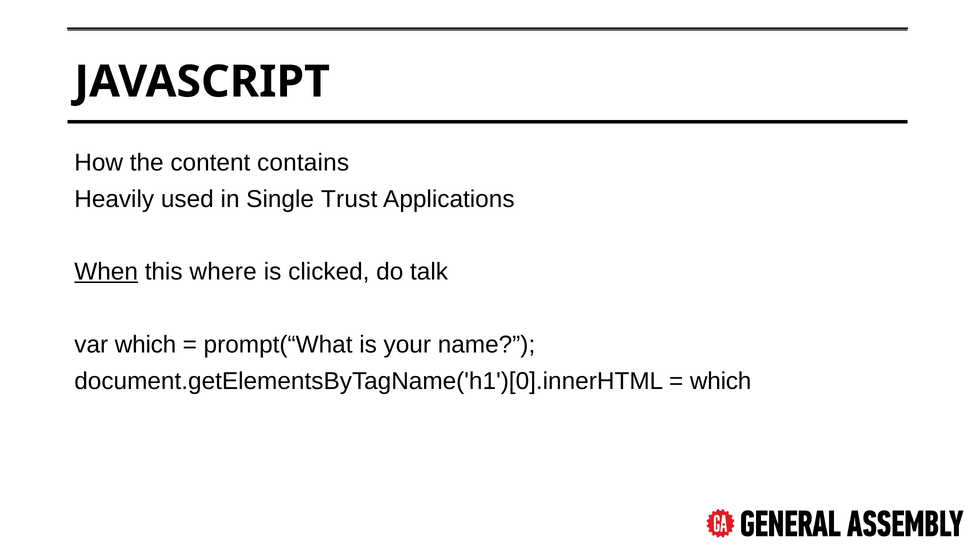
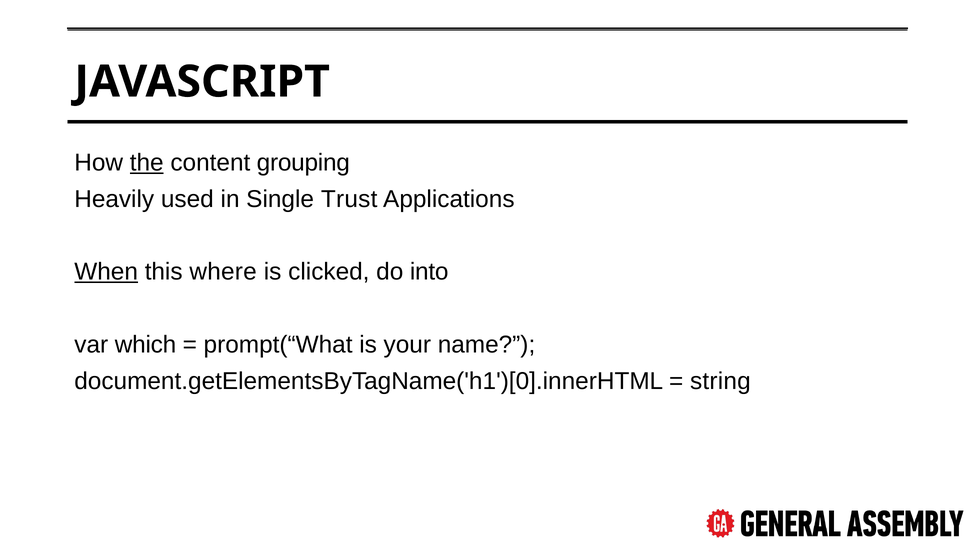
the underline: none -> present (147, 163)
contains: contains -> grouping (303, 163)
talk: talk -> into (429, 272)
which: which -> string (720, 382)
